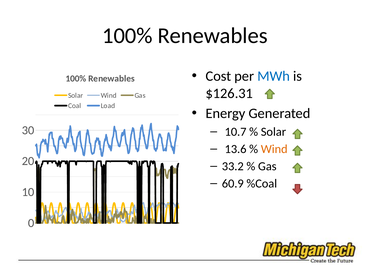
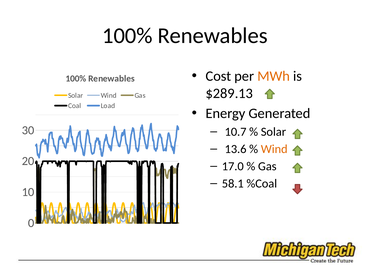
MWh colour: blue -> orange (274, 76)
$126.31: $126.31 -> $289.13 (229, 94)
33.2: 33.2 -> 17.0 (233, 167)
60.9: 60.9 -> 58.1 (233, 184)
